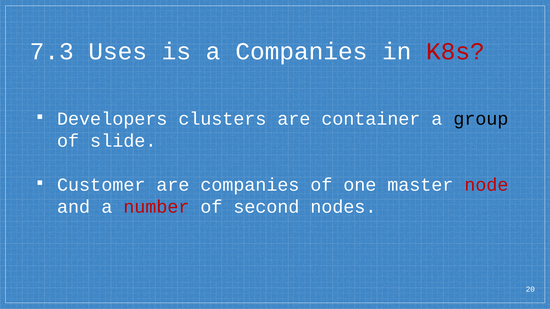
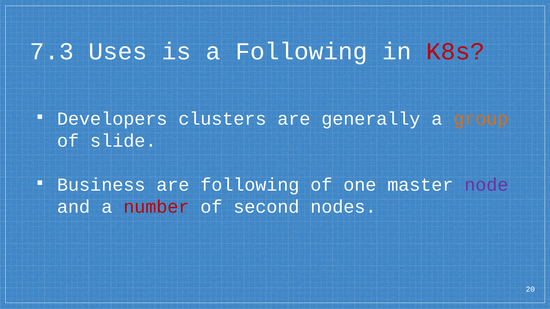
a Companies: Companies -> Following (301, 52)
container: container -> generally (371, 119)
group colour: black -> orange (481, 119)
Customer: Customer -> Business (101, 185)
are companies: companies -> following (250, 185)
node colour: red -> purple (486, 185)
